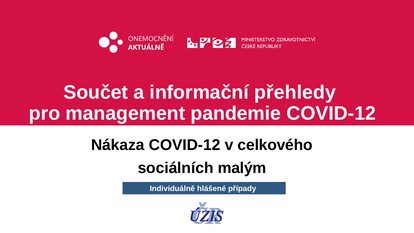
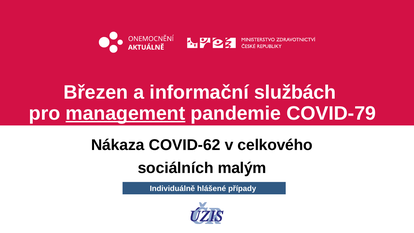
Součet: Součet -> Březen (96, 92)
přehledy: přehledy -> službách (295, 92)
management underline: none -> present (125, 113)
pandemie COVID-12: COVID-12 -> COVID-79 (331, 113)
Nákaza COVID-12: COVID-12 -> COVID-62 (185, 145)
